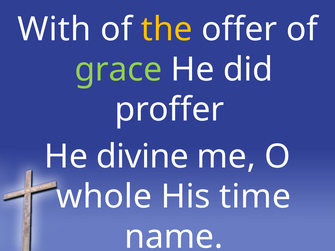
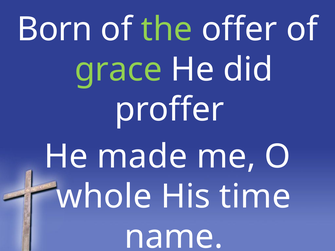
With: With -> Born (55, 29)
the colour: yellow -> light green (167, 29)
divine: divine -> made (142, 157)
